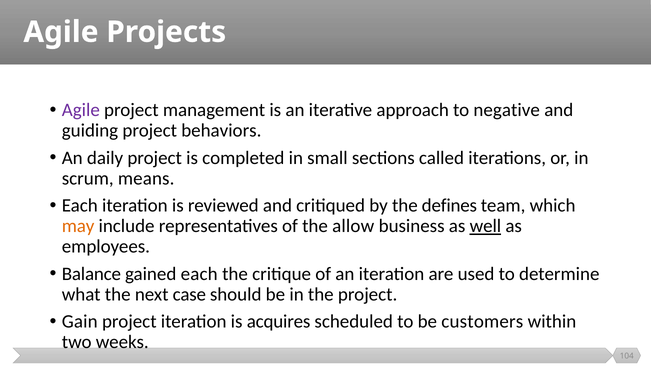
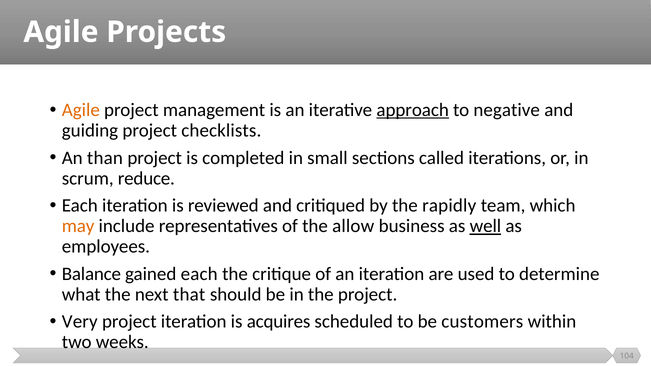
Agile colour: purple -> orange (81, 110)
approach underline: none -> present (413, 110)
behaviors: behaviors -> checklists (221, 131)
daily: daily -> than (105, 158)
means: means -> reduce (146, 178)
defines: defines -> rapidly (449, 206)
case: case -> that (189, 295)
Gain: Gain -> Very (80, 322)
